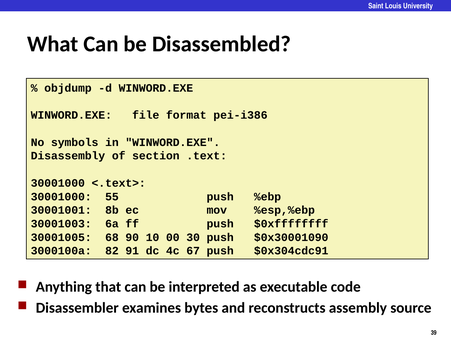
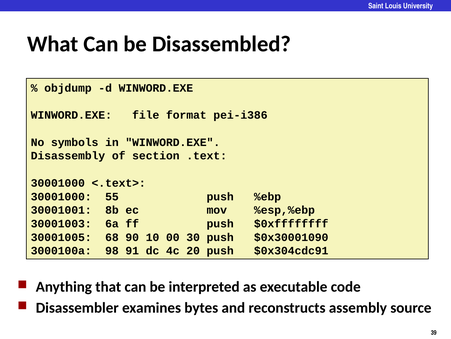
82: 82 -> 98 (112, 250)
67: 67 -> 20 (193, 250)
